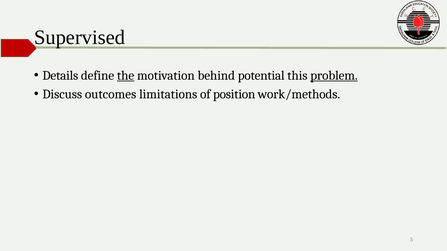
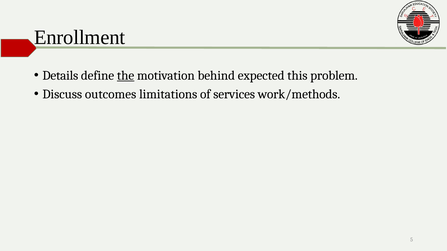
Supervised: Supervised -> Enrollment (80, 38)
potential: potential -> expected (261, 76)
problem underline: present -> none (334, 76)
position: position -> services (234, 94)
